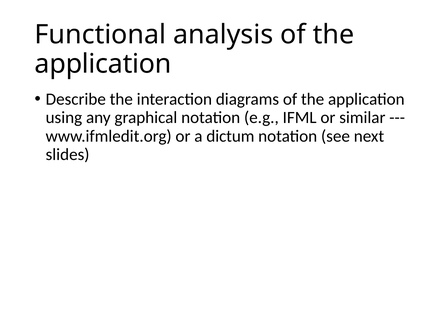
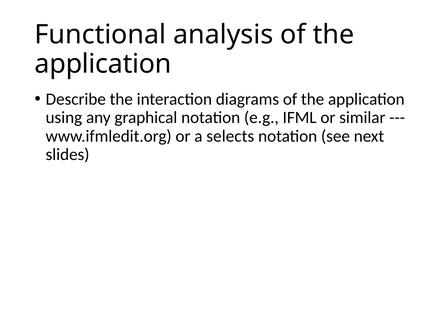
dictum: dictum -> selects (230, 136)
